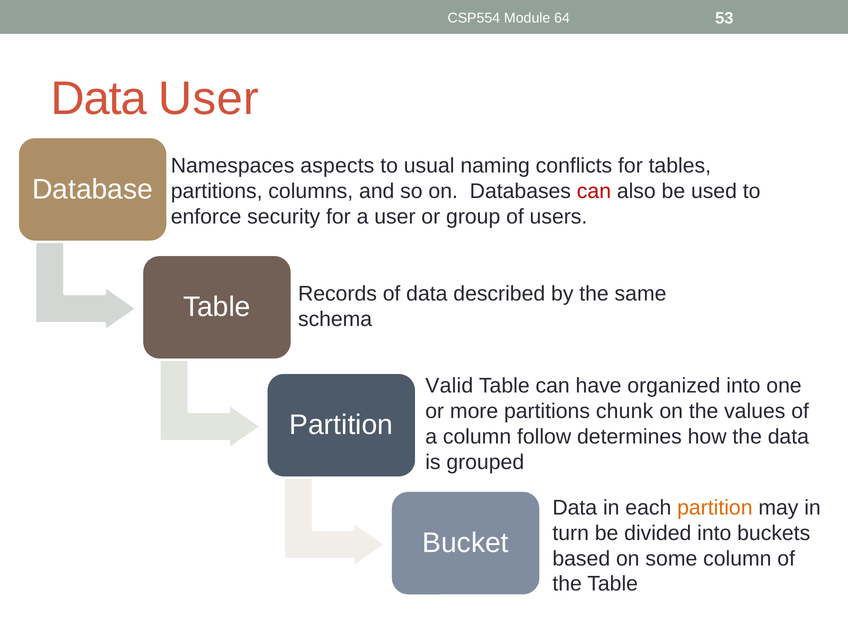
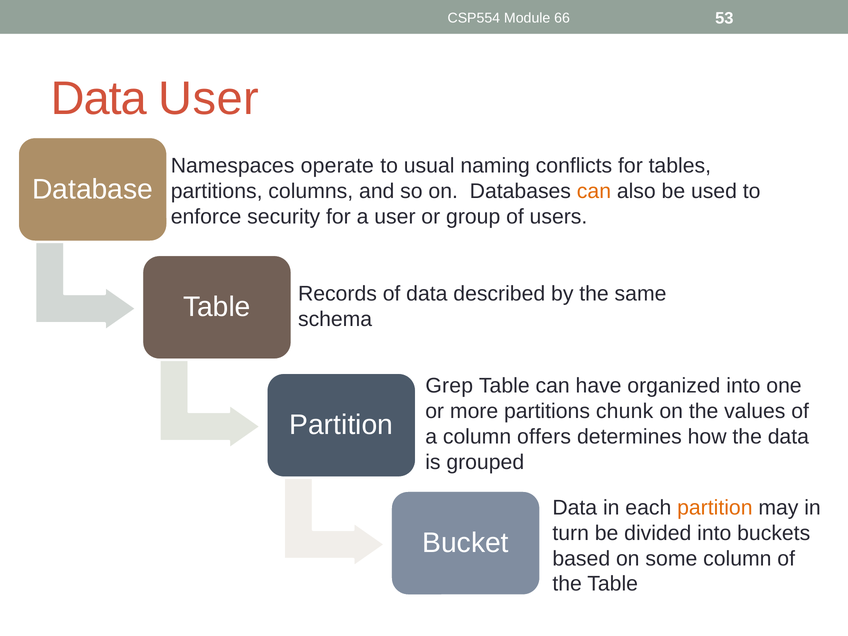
64: 64 -> 66 (562, 18)
aspects: aspects -> operate (337, 166)
can colour: red -> orange (594, 191)
Valid: Valid -> Grep (449, 386)
follow: follow -> offers (544, 437)
